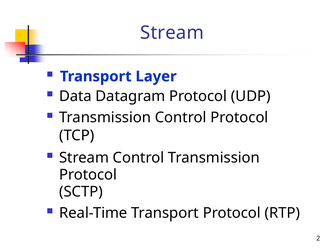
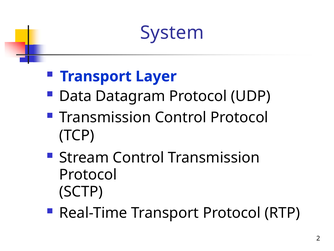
Stream: Stream -> System (172, 33)
